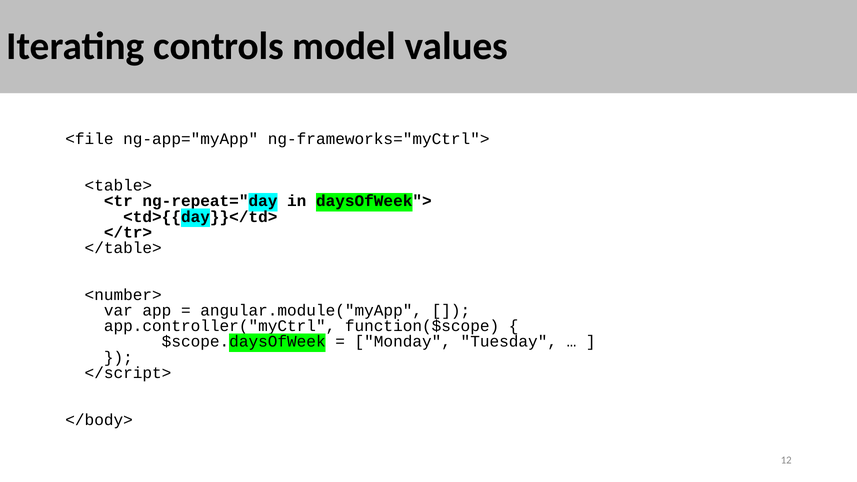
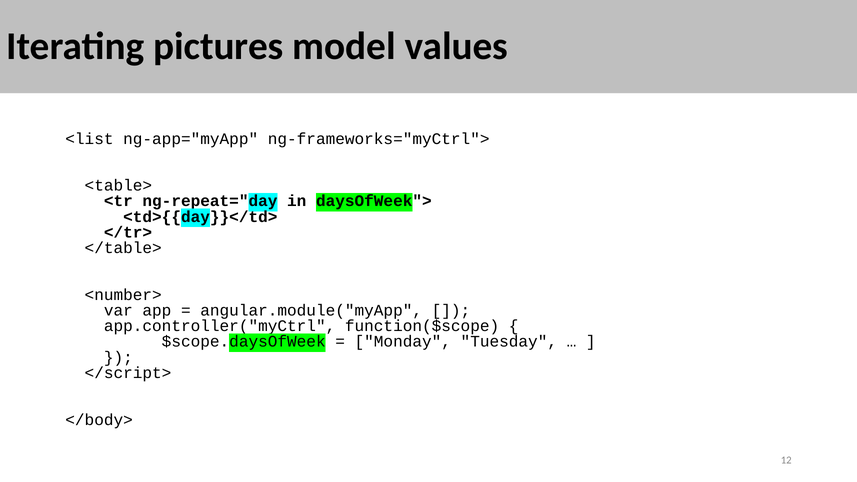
controls: controls -> pictures (218, 46)
<file: <file -> <list (89, 139)
